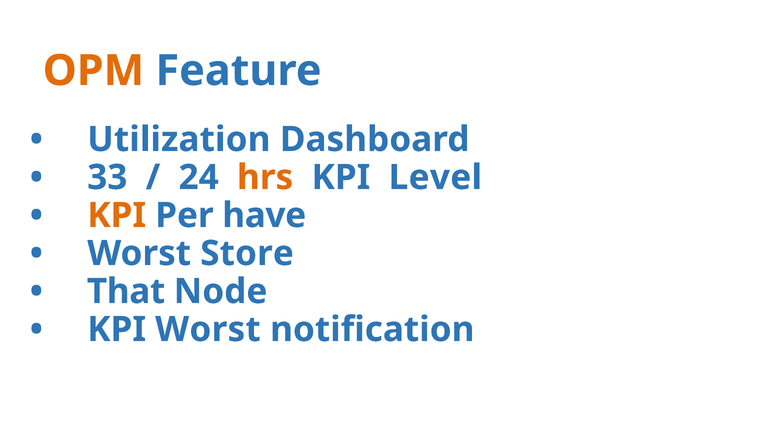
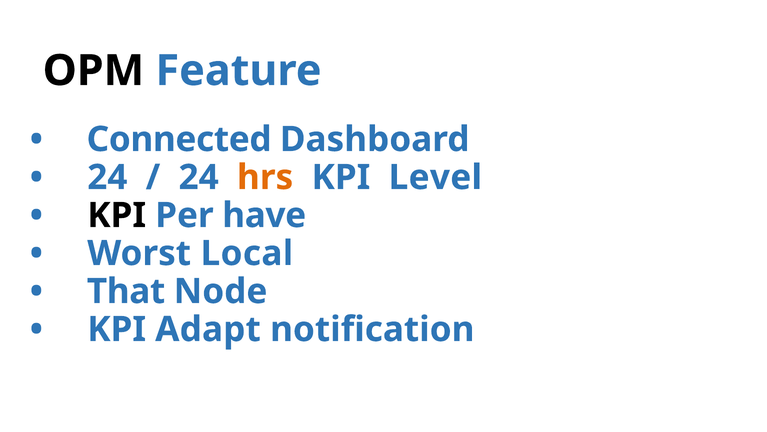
OPM colour: orange -> black (93, 71)
Utilization: Utilization -> Connected (179, 139)
33: 33 -> 24 (107, 177)
KPI colour: orange -> black (117, 215)
Store: Store -> Local (247, 253)
KPI Worst: Worst -> Adapt (208, 329)
